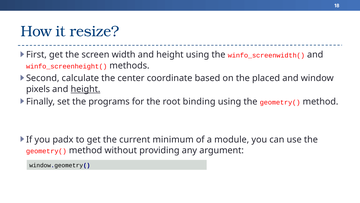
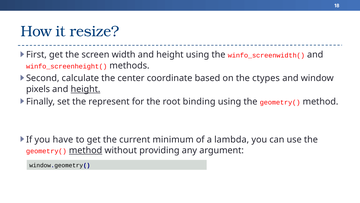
placed: placed -> ctypes (266, 78)
programs: programs -> represent (109, 101)
padx: padx -> have (63, 139)
module: module -> lambda (232, 139)
method underline: none -> present (86, 150)
